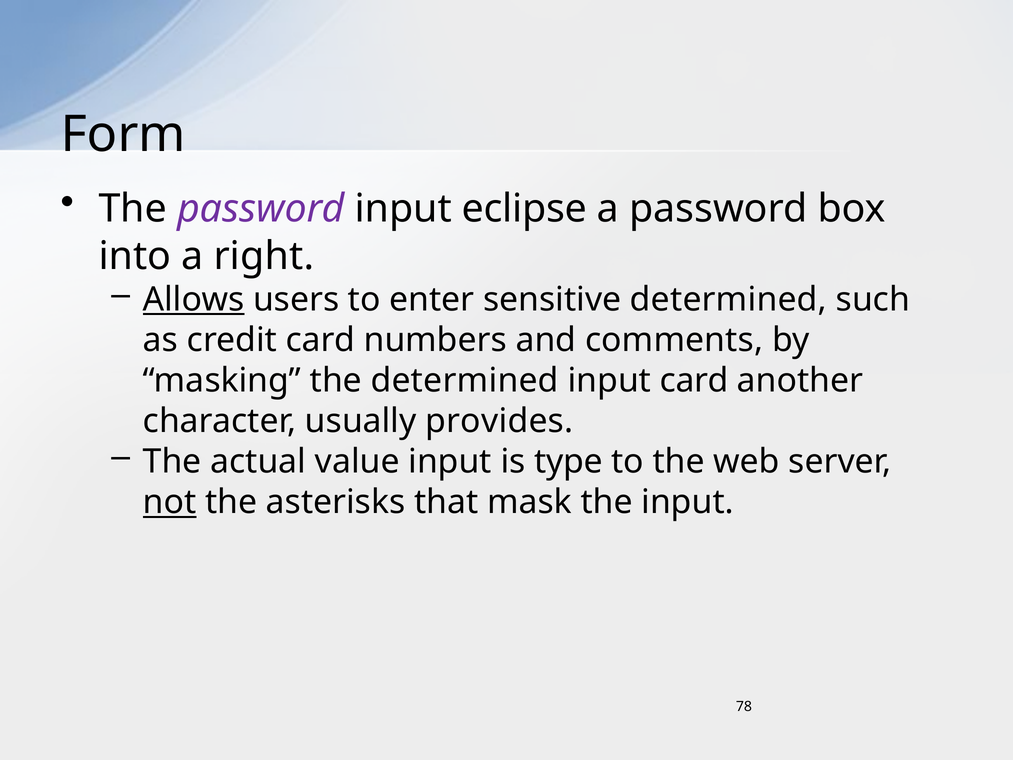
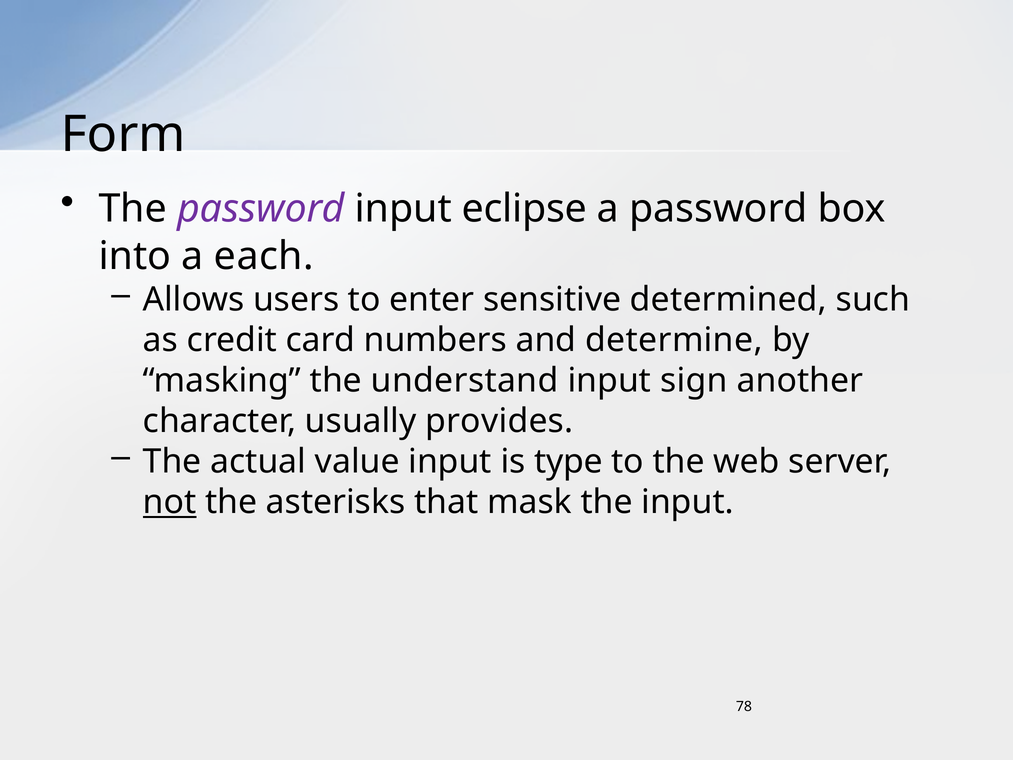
right: right -> each (264, 256)
Allows underline: present -> none (194, 299)
comments: comments -> determine (674, 340)
the determined: determined -> understand (465, 381)
input card: card -> sign (694, 381)
